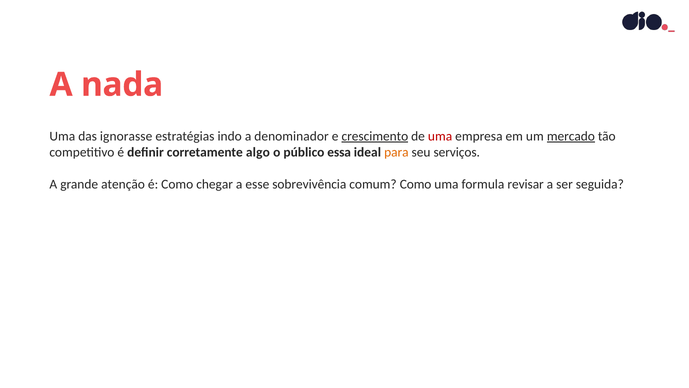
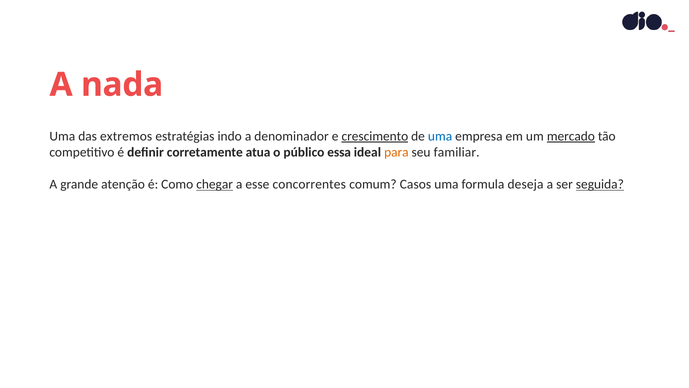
ignorasse: ignorasse -> extremos (126, 136)
uma colour: red -> blue (440, 136)
algo: algo -> atua (258, 152)
serviços: serviços -> familiar (457, 152)
chegar underline: none -> present (215, 184)
sobrevivência: sobrevivência -> concorrentes (309, 184)
comum Como: Como -> Casos (415, 184)
revisar: revisar -> deseja (526, 184)
seguida underline: none -> present (600, 184)
